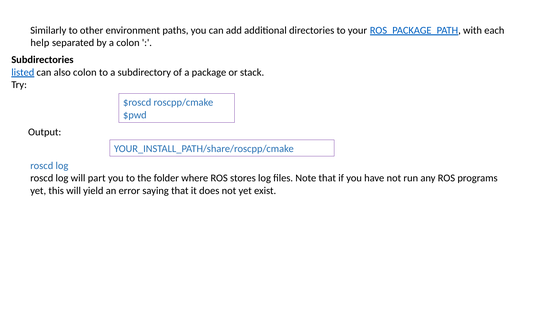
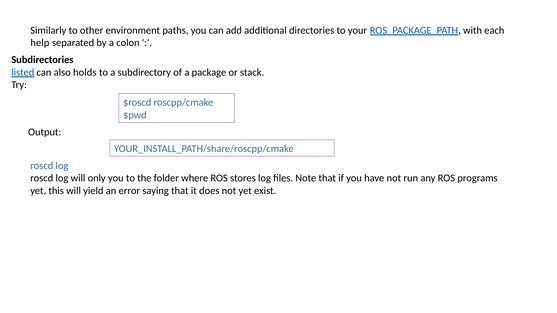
also colon: colon -> holds (85, 72)
part: part -> only (97, 178)
